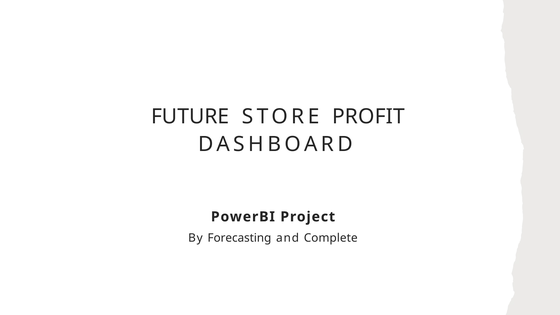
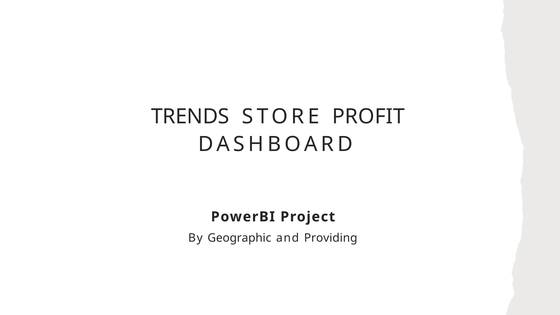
FUTURE: FUTURE -> TRENDS (190, 117)
Forecasting: Forecasting -> Geographic (239, 238)
Complete: Complete -> Providing (331, 238)
